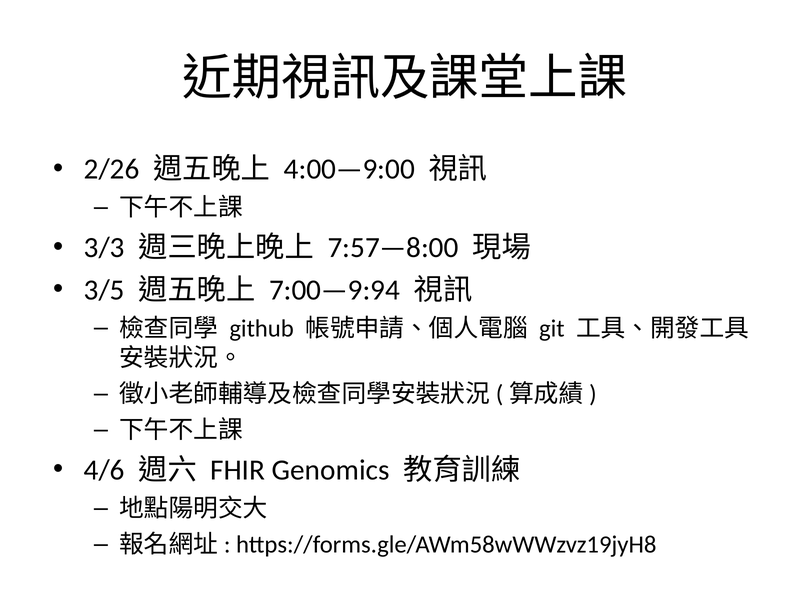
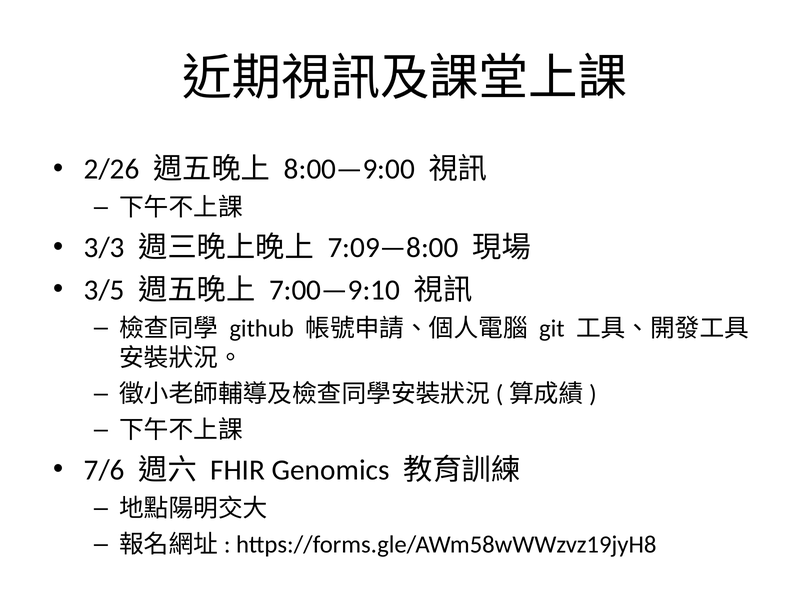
4:00—9:00: 4:00—9:00 -> 8:00—9:00 (349, 169)
7:57—8:00: 7:57—8:00 -> 7:09—8:00 (393, 247)
7:00—9:94: 7:00—9:94 -> 7:00—9:10 (335, 290)
4/6: 4/6 -> 7/6 (104, 470)
